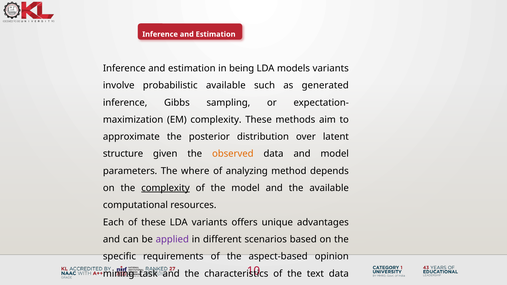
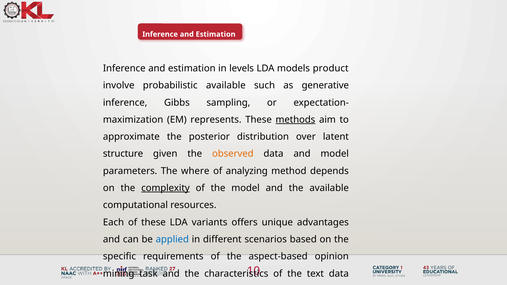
in being: being -> levels (242, 68)
models variants: variants -> product (331, 68)
generated: generated -> generative (325, 85)
EM complexity: complexity -> represents (216, 120)
methods underline: none -> present (295, 120)
applied colour: purple -> blue (172, 239)
